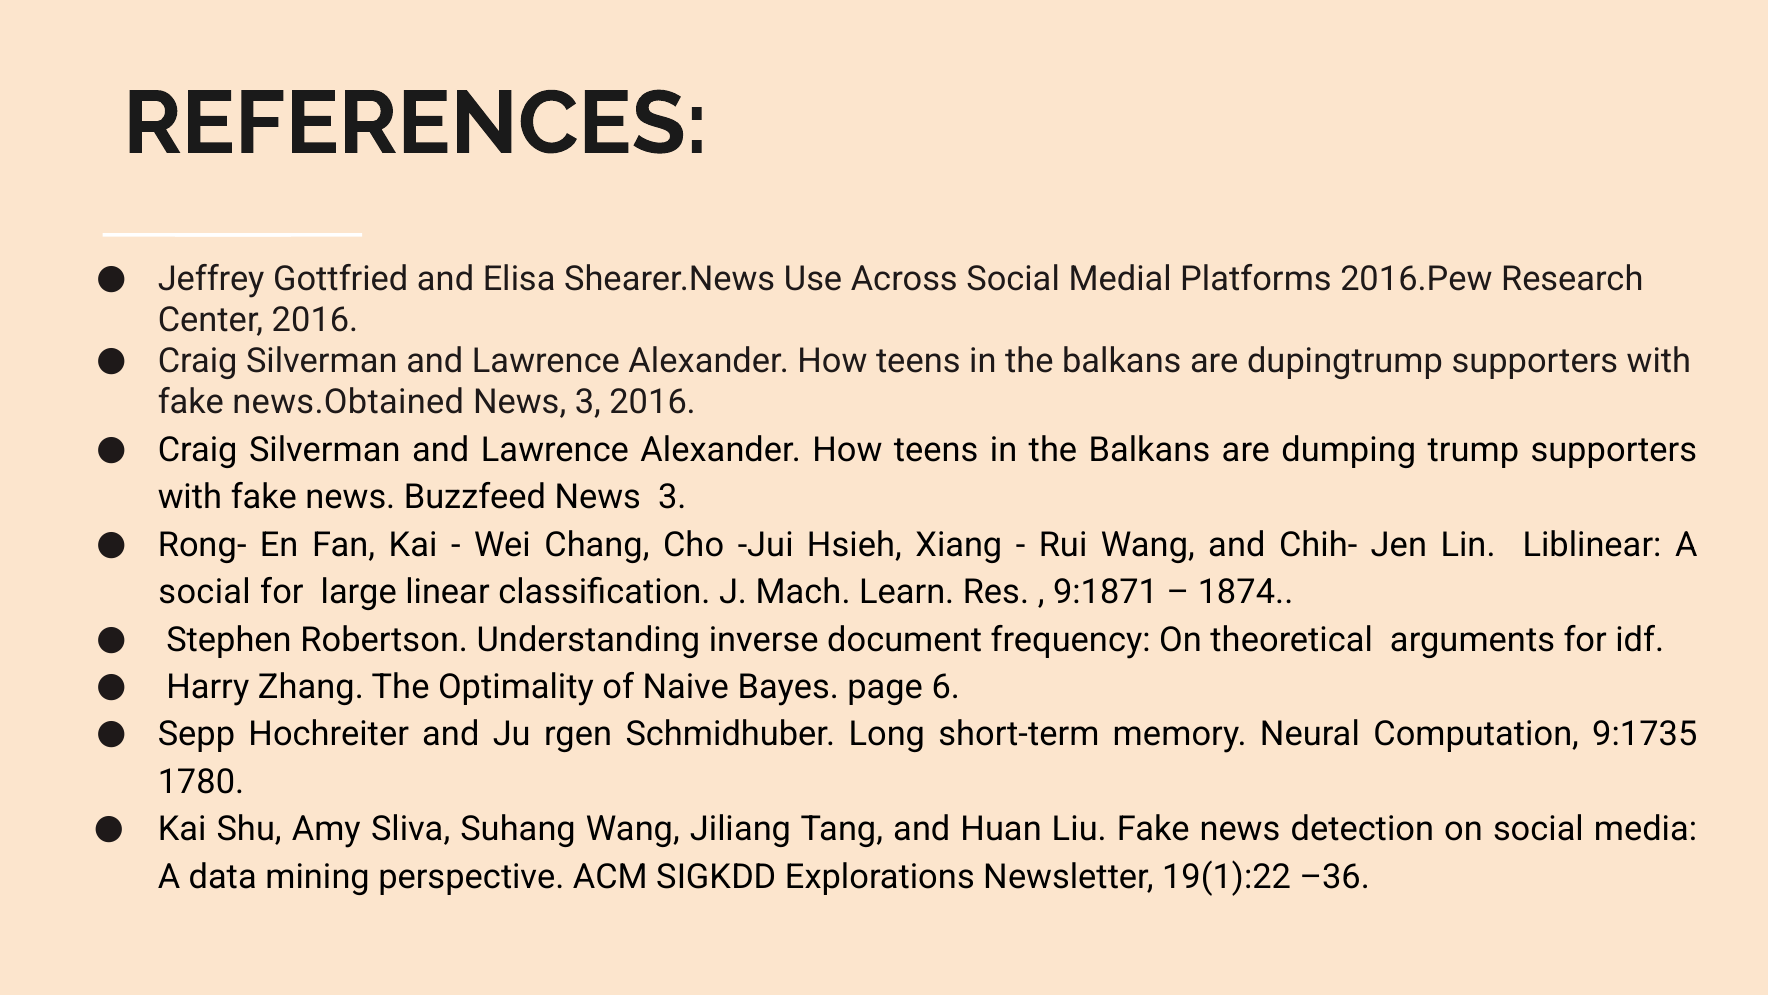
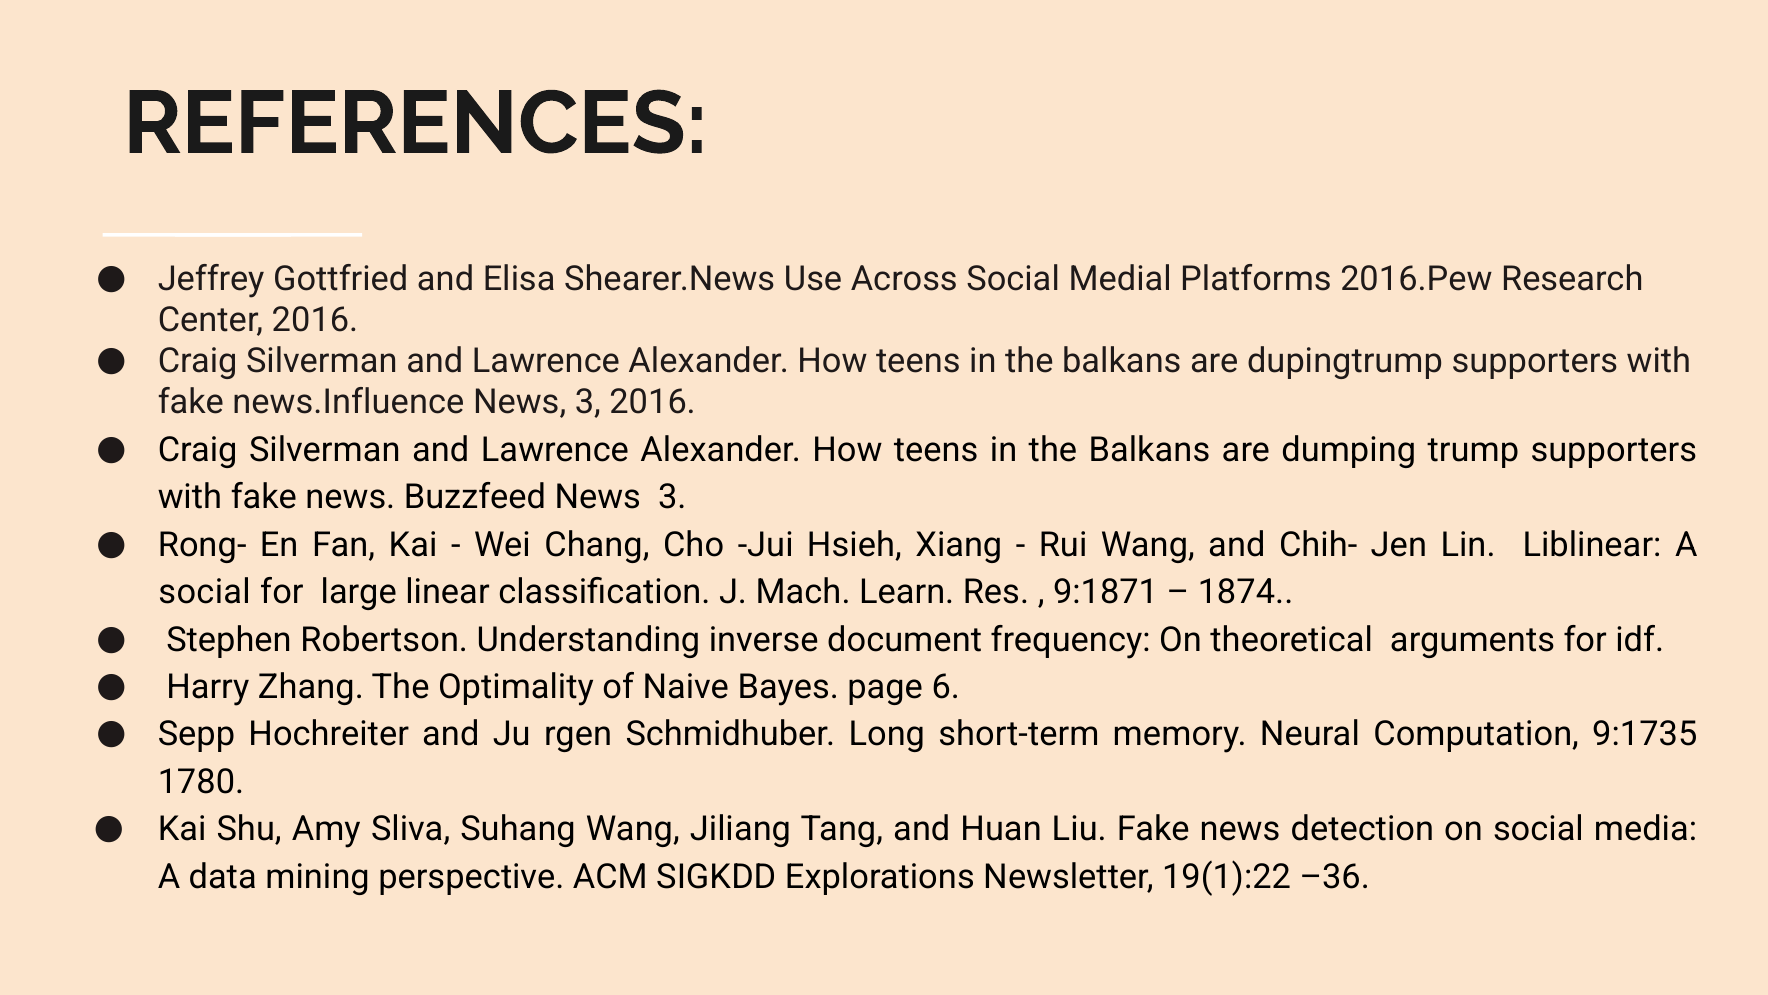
news.Obtained: news.Obtained -> news.Influence (348, 402)
